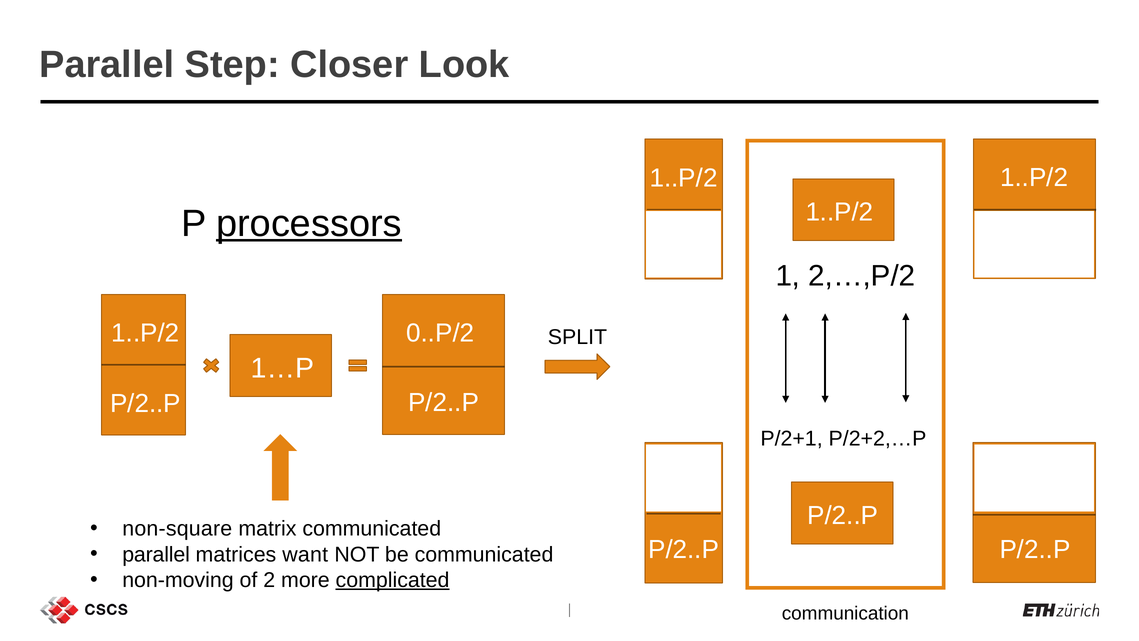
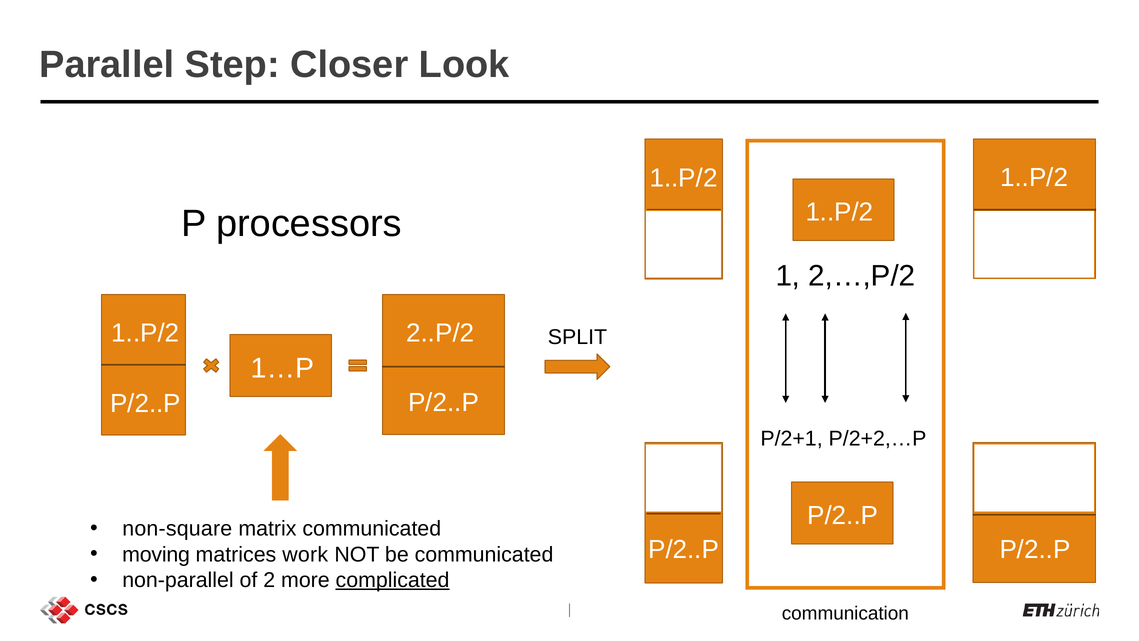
processors underline: present -> none (309, 224)
0..P/2: 0..P/2 -> 2..P/2 (440, 333)
parallel: parallel -> moving (156, 554)
want: want -> work (305, 554)
non-moving: non-moving -> non-parallel (178, 580)
